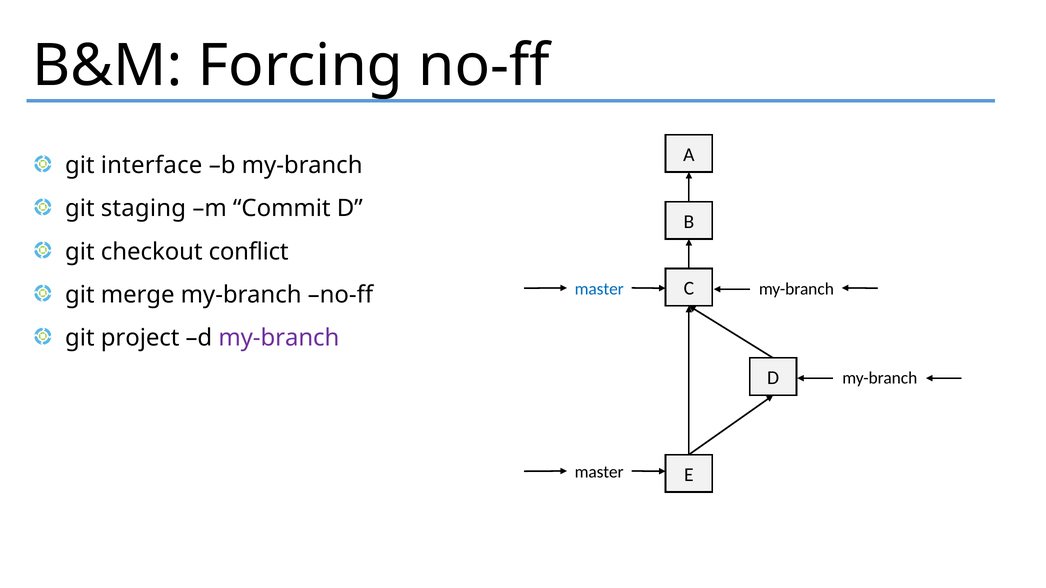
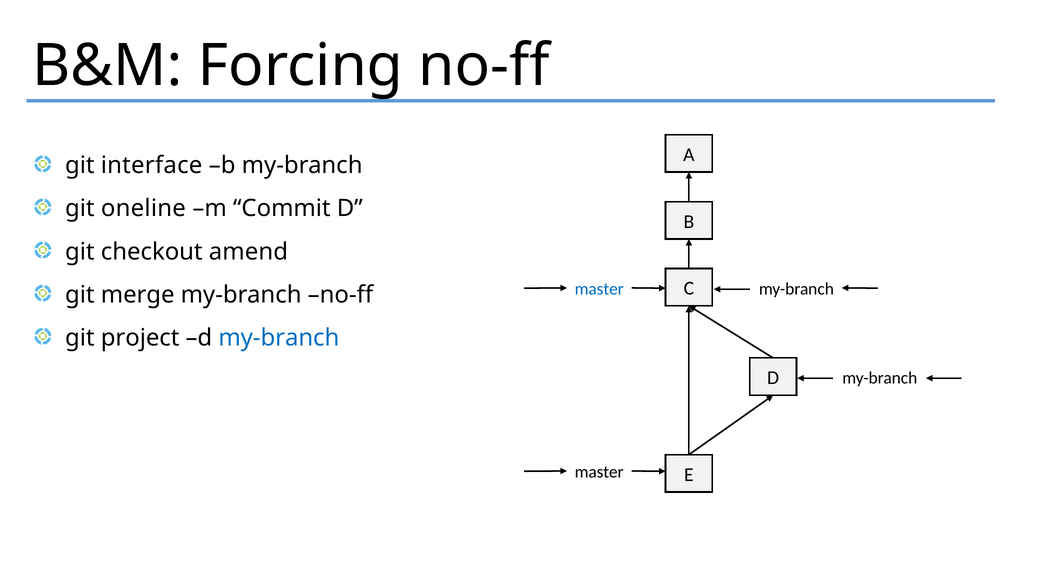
staging: staging -> oneline (143, 209)
conflict: conflict -> amend (248, 252)
my-branch colour: purple -> blue (279, 338)
